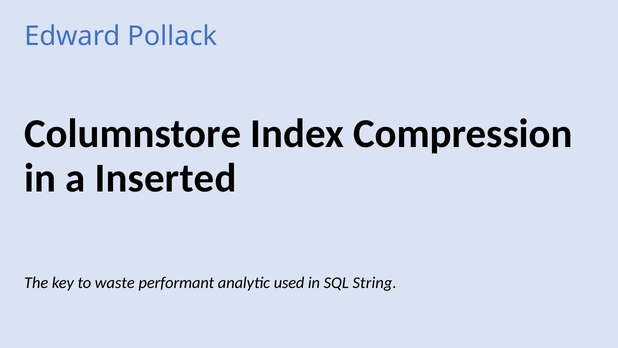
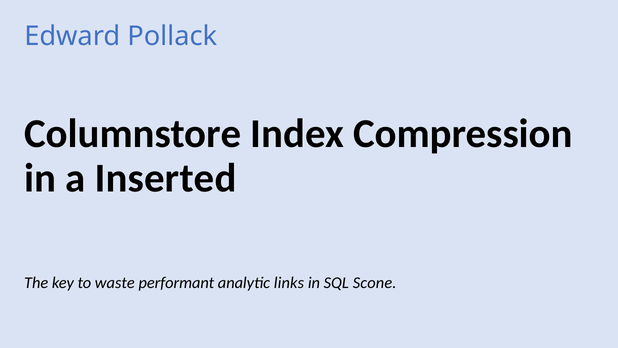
used: used -> links (289, 283)
String: String -> Scone (375, 283)
